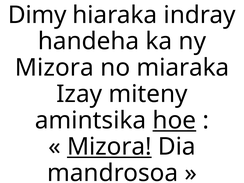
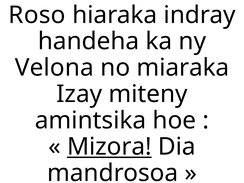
Dimy: Dimy -> Roso (37, 15)
Mizora: Mizora -> Velona (54, 68)
hoe underline: present -> none (174, 120)
